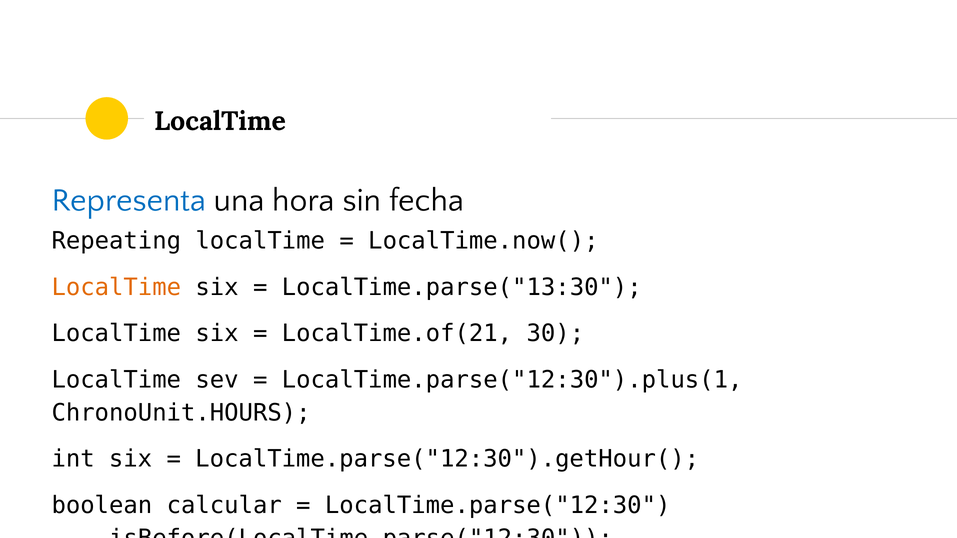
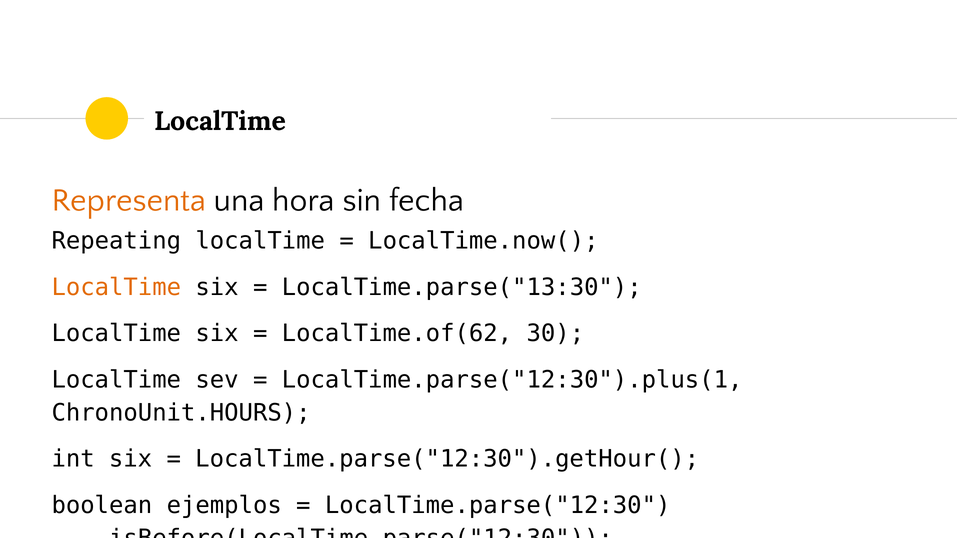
Representa colour: blue -> orange (129, 200)
LocalTime.of(21: LocalTime.of(21 -> LocalTime.of(62 (397, 334)
calcular: calcular -> ejemplos (224, 506)
